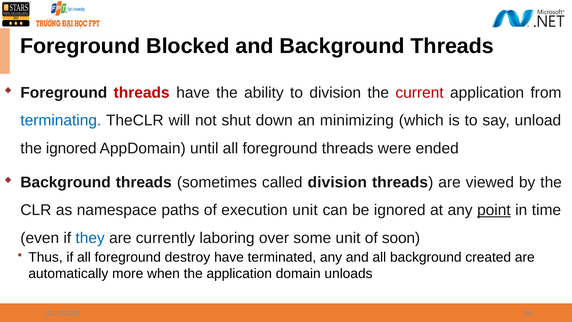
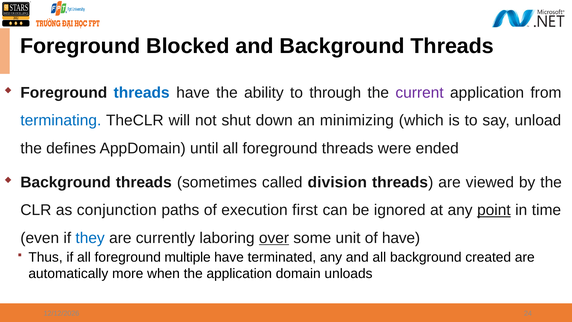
threads colour: red -> blue (142, 93)
to division: division -> through (335, 93)
current colour: red -> purple (420, 93)
the ignored: ignored -> defines (71, 148)
namespace: namespace -> conjunction (117, 210)
execution unit: unit -> first (305, 210)
over underline: none -> present (274, 238)
of soon: soon -> have (401, 238)
destroy: destroy -> multiple (188, 257)
